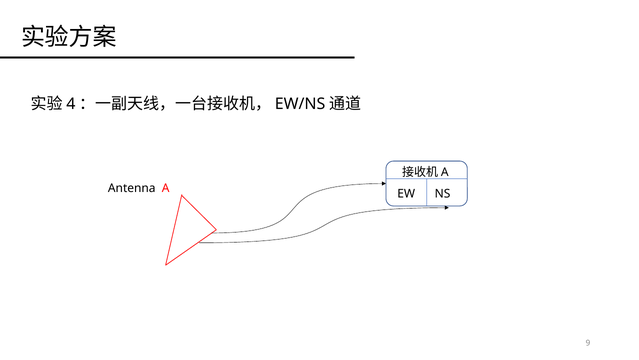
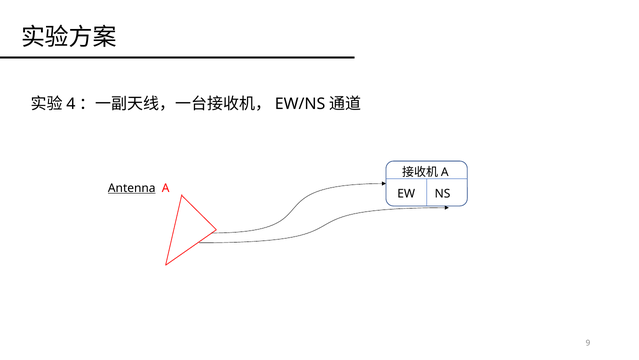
Antenna underline: none -> present (132, 188)
